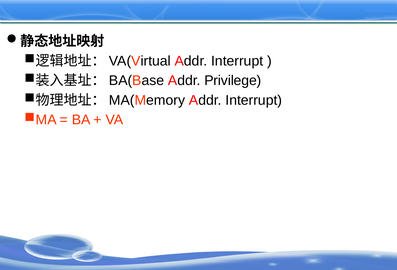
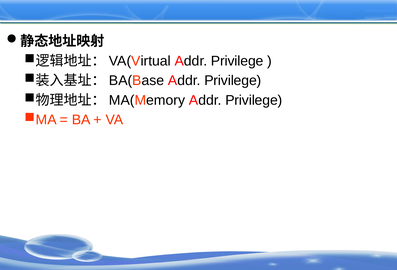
Interrupt: Interrupt -> Privilege (237, 61)
Interrupt: Interrupt -> Privilege (254, 100)
